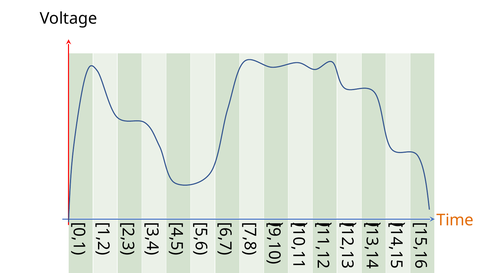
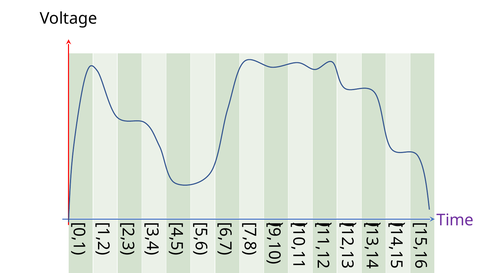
Time colour: orange -> purple (455, 220)
